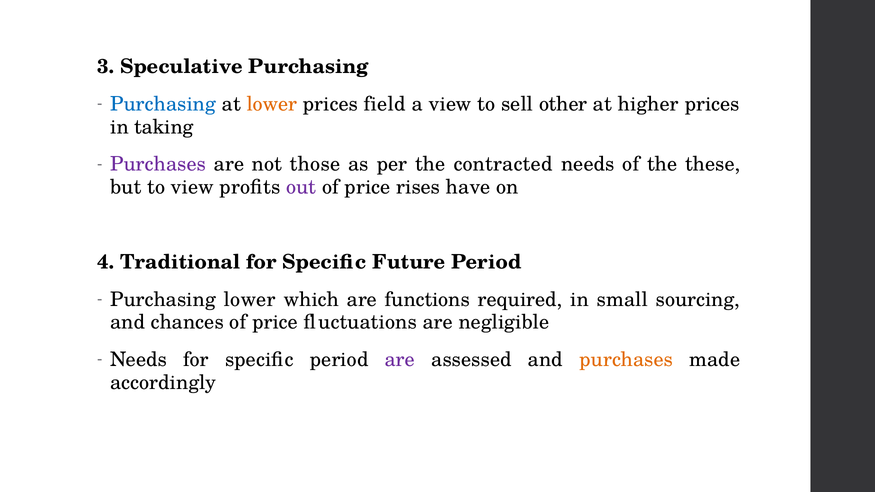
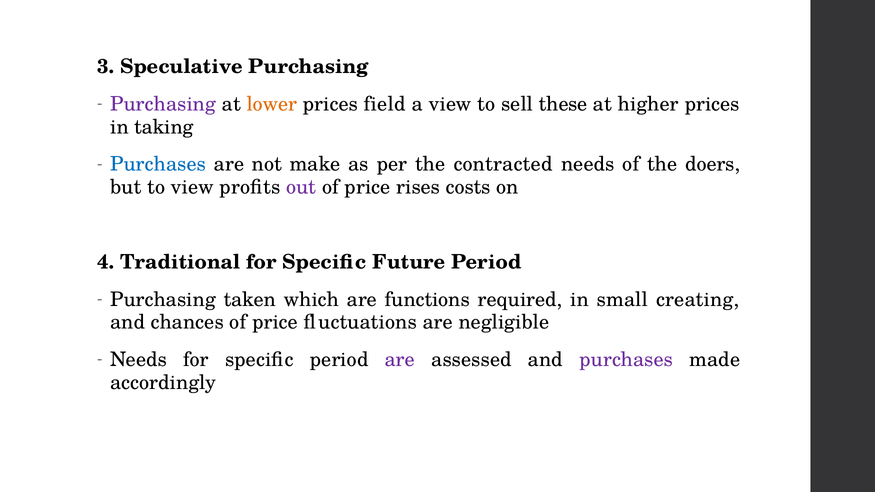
Purchasing colour: blue -> purple (163, 104)
other: other -> these (563, 104)
Purchases colour: purple -> blue (158, 164)
those: those -> make (315, 164)
these: these -> doers (713, 164)
have: have -> costs (468, 187)
Purchasing lower: lower -> taken (250, 300)
sourcing: sourcing -> creating (698, 300)
purchases colour: orange -> purple (626, 360)
